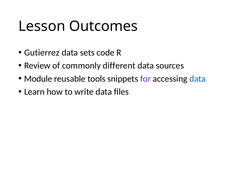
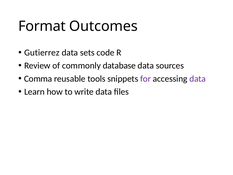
Lesson: Lesson -> Format (42, 26)
different: different -> database (119, 66)
Module: Module -> Comma (38, 79)
data colour: blue -> purple (198, 79)
